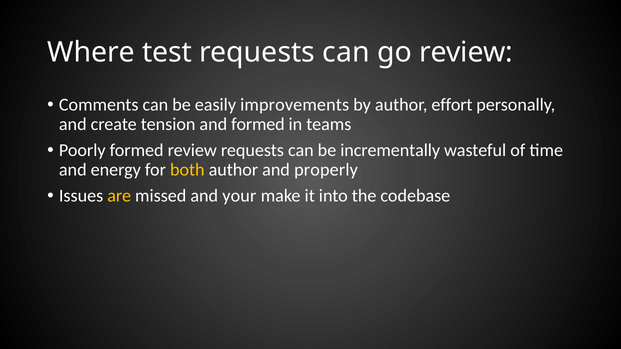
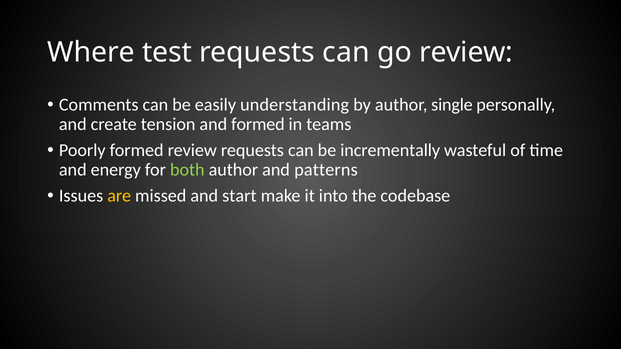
improvements: improvements -> understanding (295, 105)
effort: effort -> single (452, 105)
both colour: yellow -> light green (187, 170)
properly: properly -> patterns (326, 170)
your: your -> start (239, 196)
